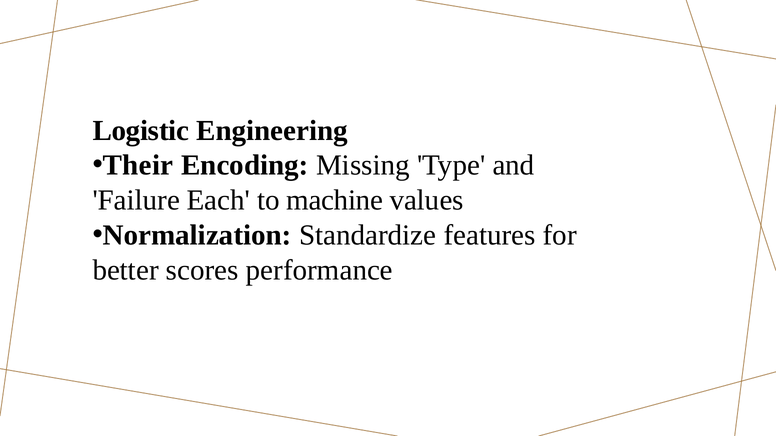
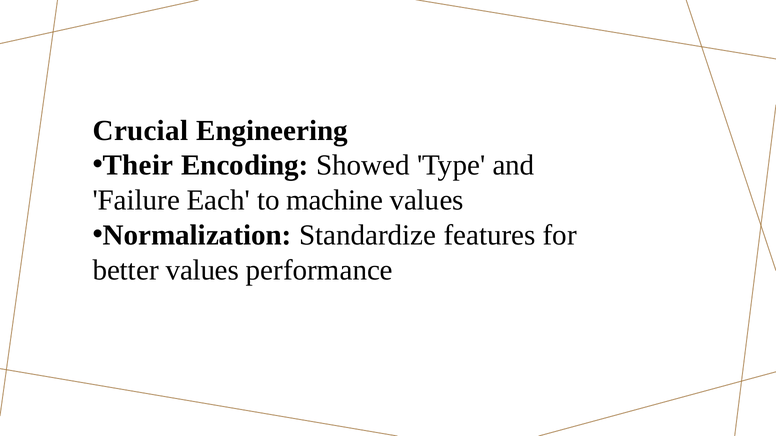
Logistic: Logistic -> Crucial (141, 131)
Missing: Missing -> Showed (363, 165)
better scores: scores -> values (202, 270)
